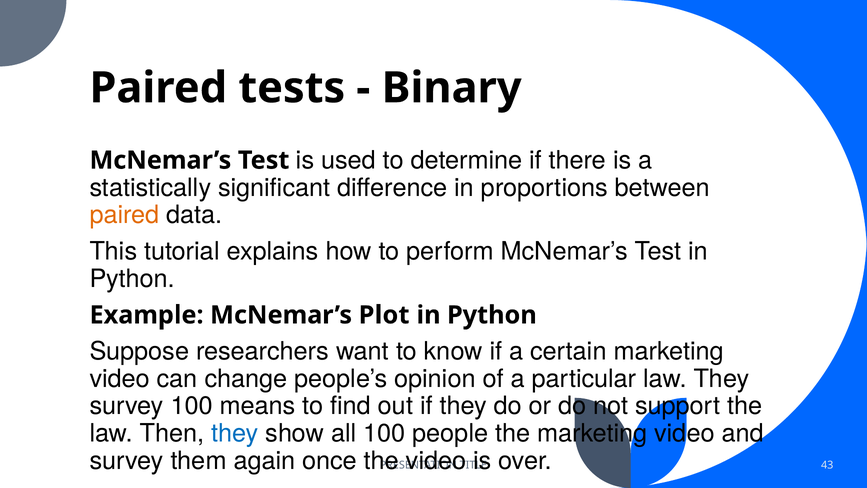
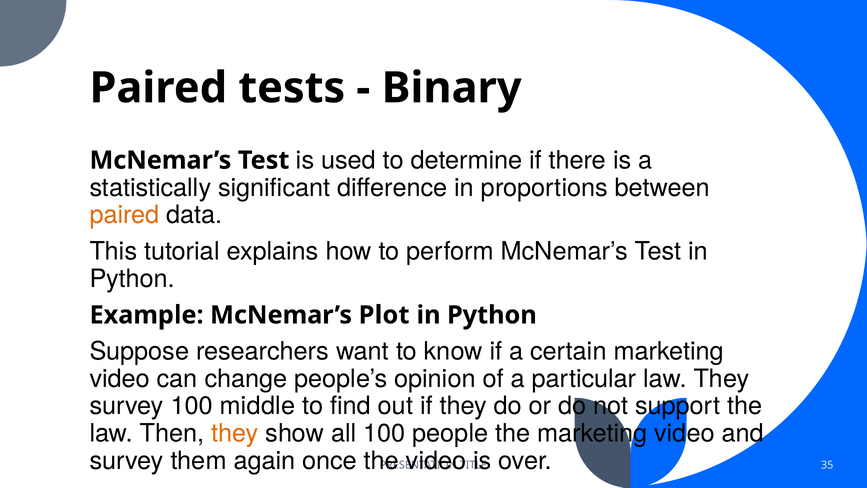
means: means -> middle (257, 406)
they colour: blue -> orange (235, 433)
43: 43 -> 35 (827, 465)
